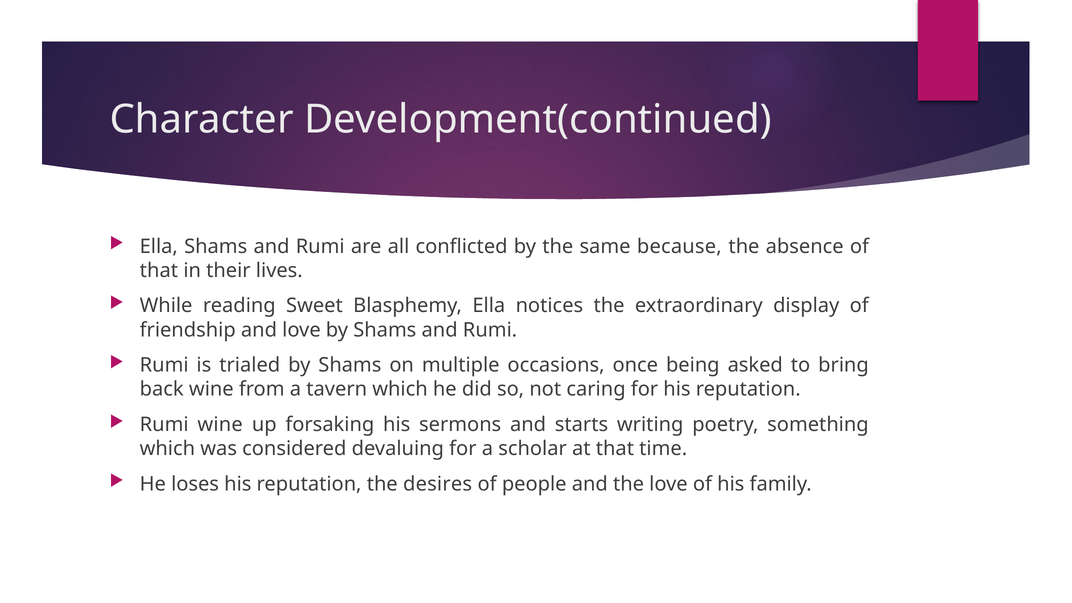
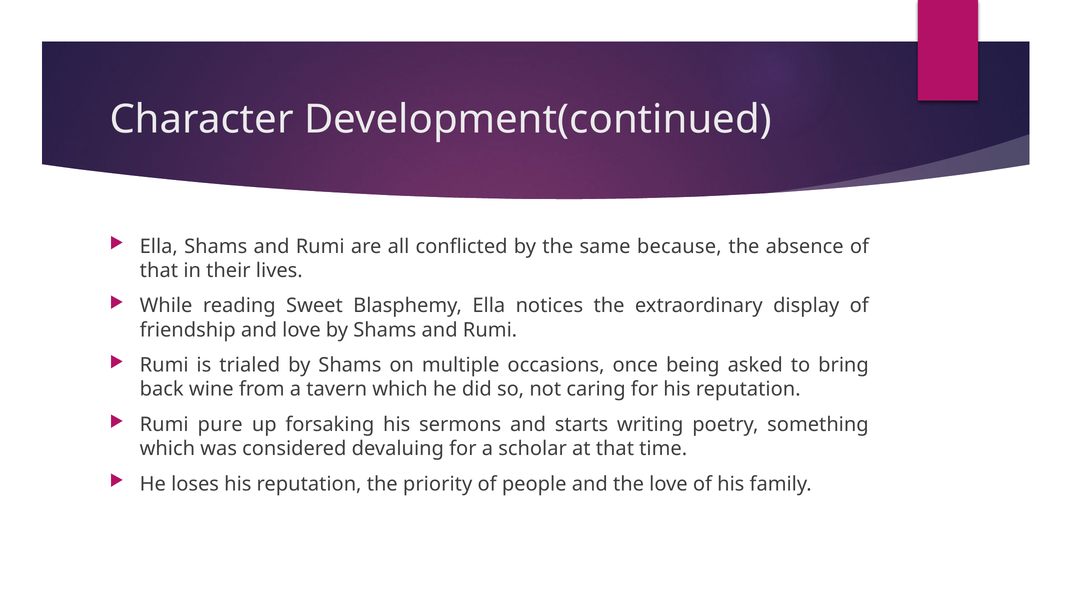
Rumi wine: wine -> pure (220, 425)
desires: desires -> priority (438, 484)
